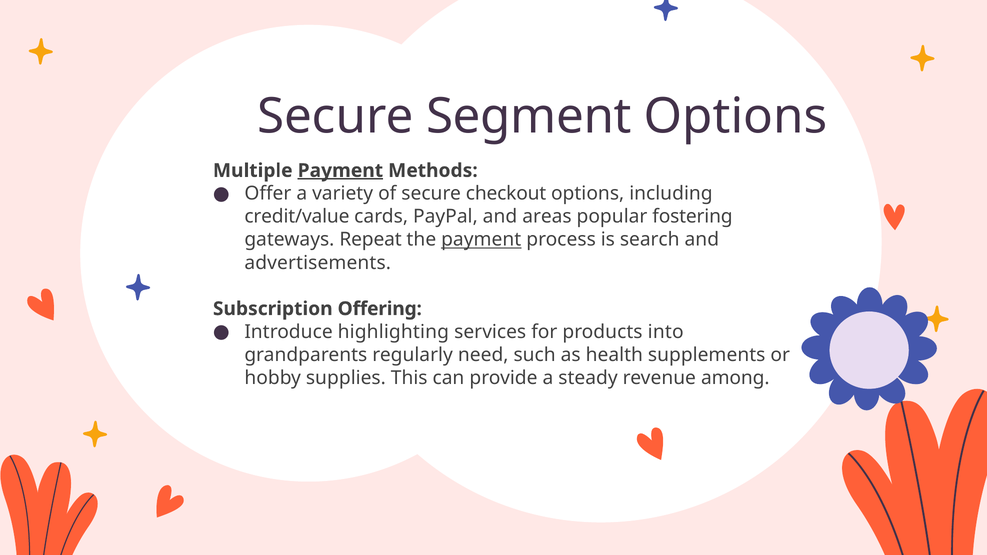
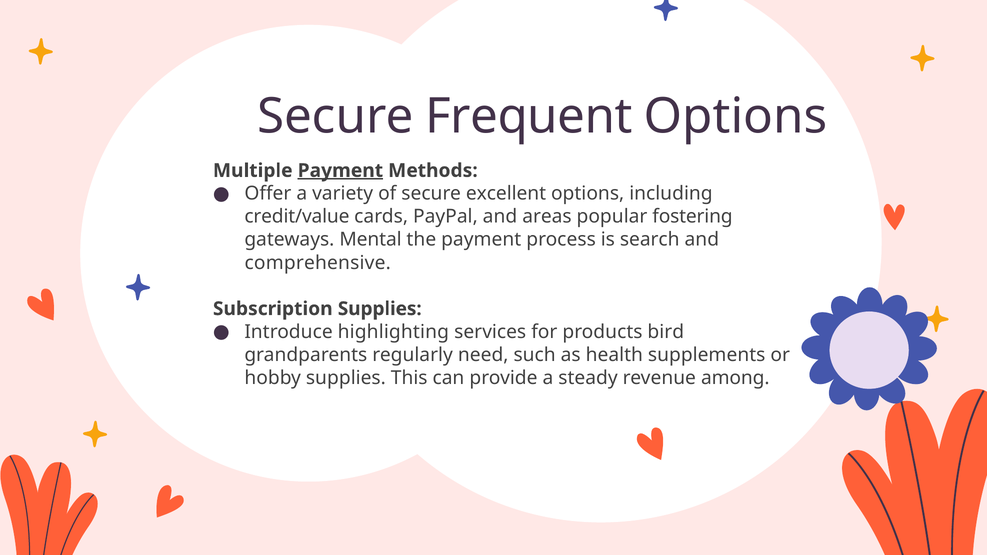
Segment: Segment -> Frequent (529, 117)
checkout: checkout -> excellent (506, 194)
Repeat: Repeat -> Mental (371, 240)
payment underline: present -> none (481, 240)
advertisements: advertisements -> comprehensive (318, 263)
Subscription Offering: Offering -> Supplies (380, 309)
into: into -> bird (666, 332)
